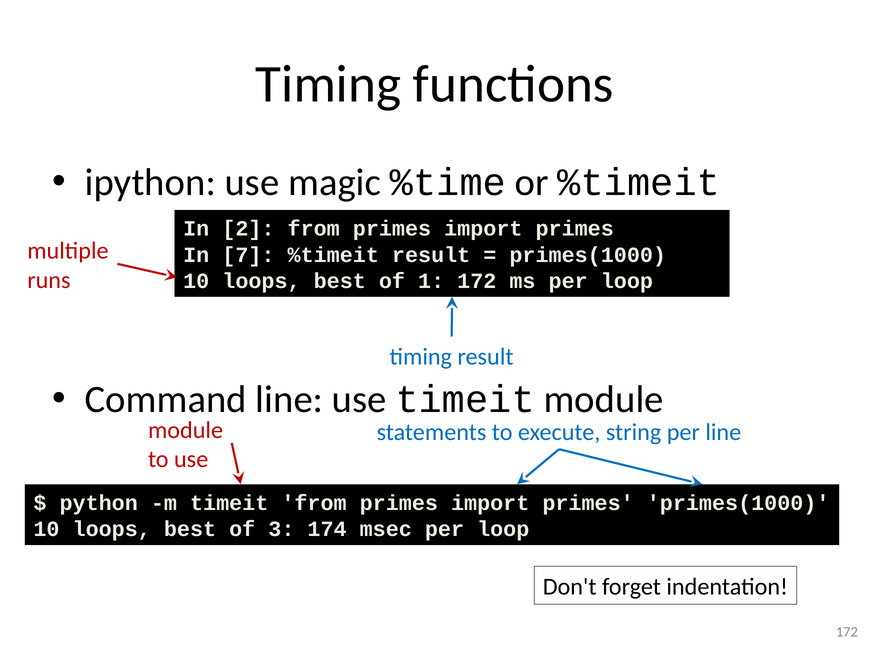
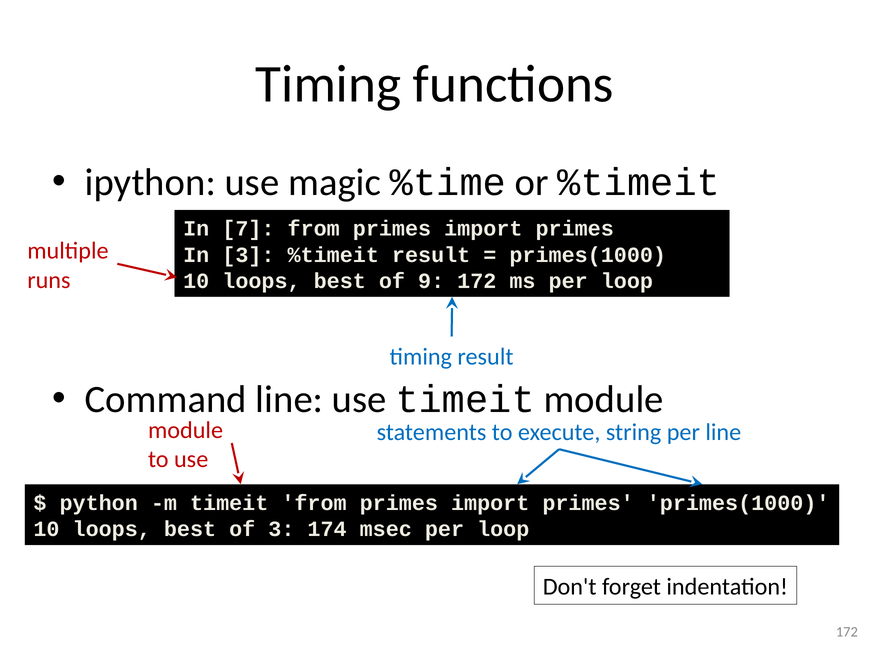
2: 2 -> 7 (248, 229)
In 7: 7 -> 3 (248, 255)
1: 1 -> 9 (431, 281)
